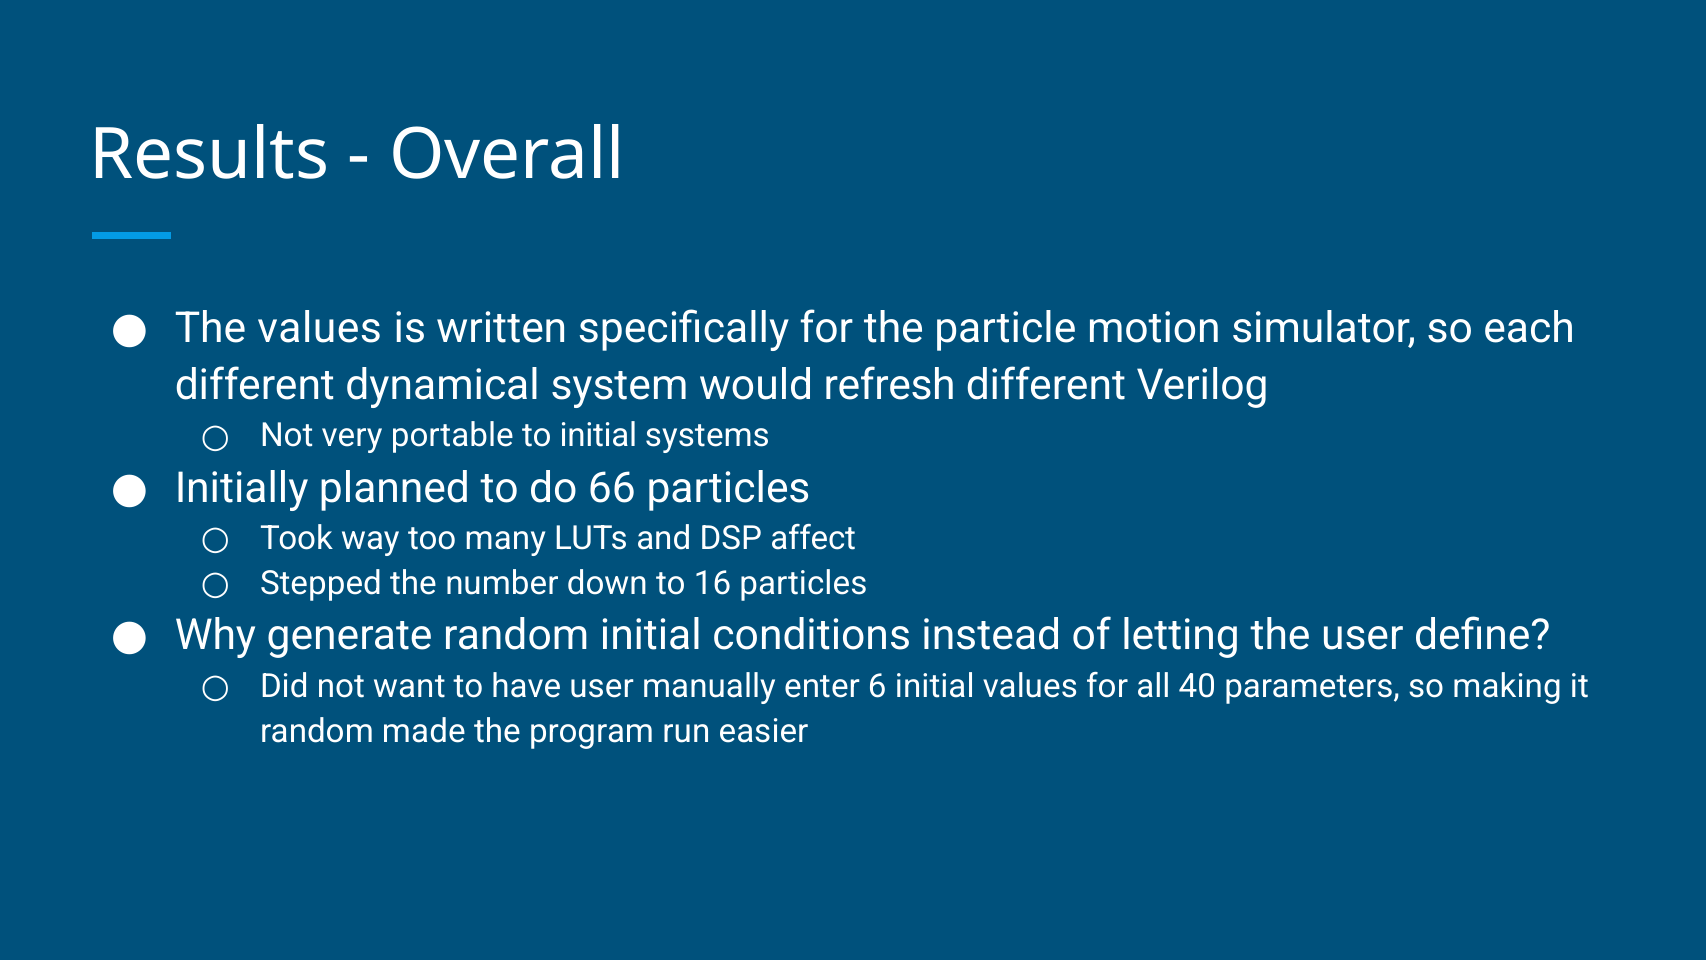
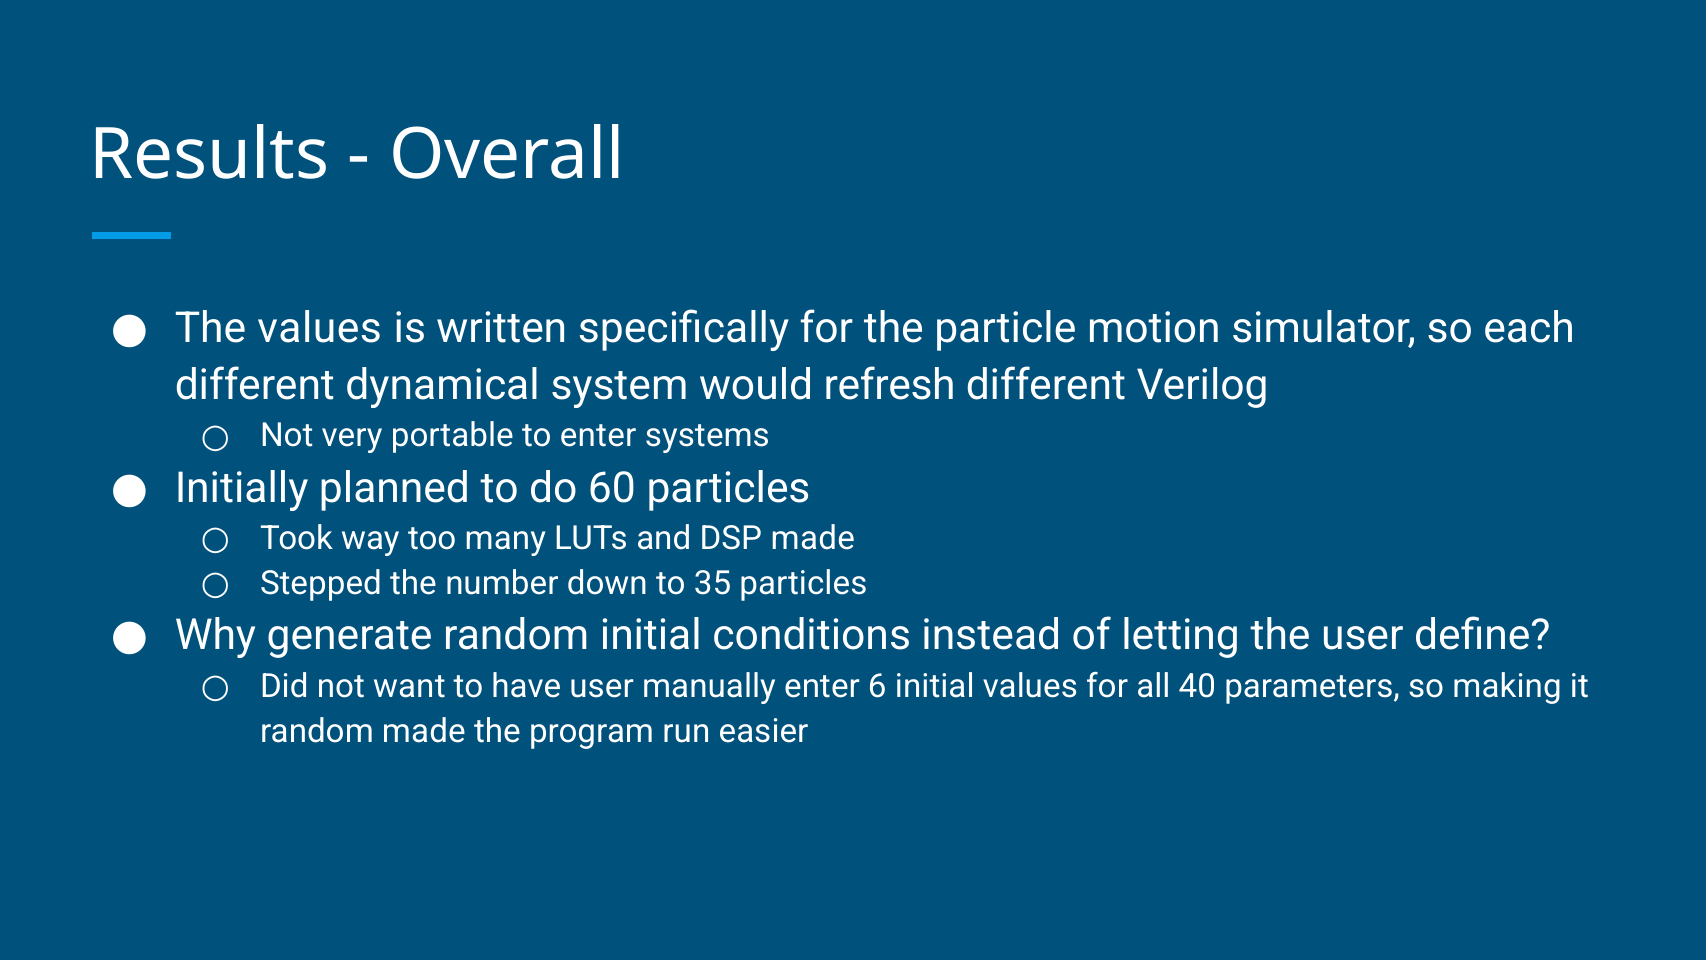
to initial: initial -> enter (598, 436)
66: 66 -> 60 (612, 488)
DSP affect: affect -> made (813, 538)
16: 16 -> 35 (713, 583)
